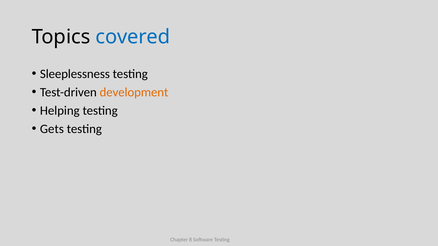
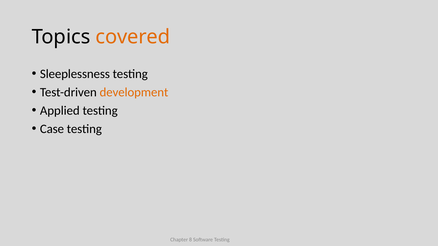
covered colour: blue -> orange (133, 37)
Helping: Helping -> Applied (60, 111)
Gets: Gets -> Case (52, 129)
